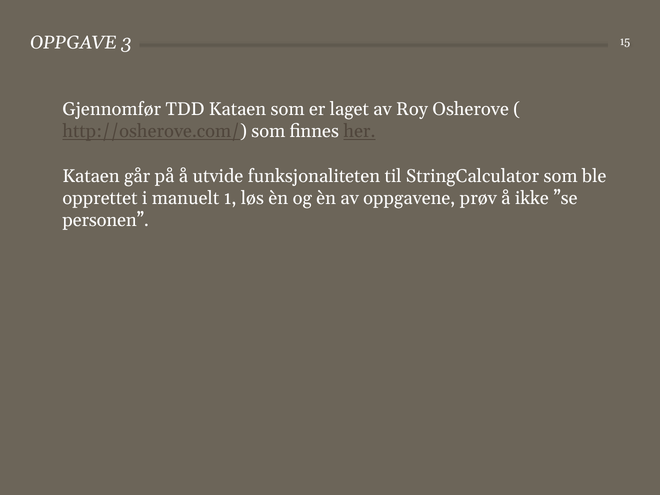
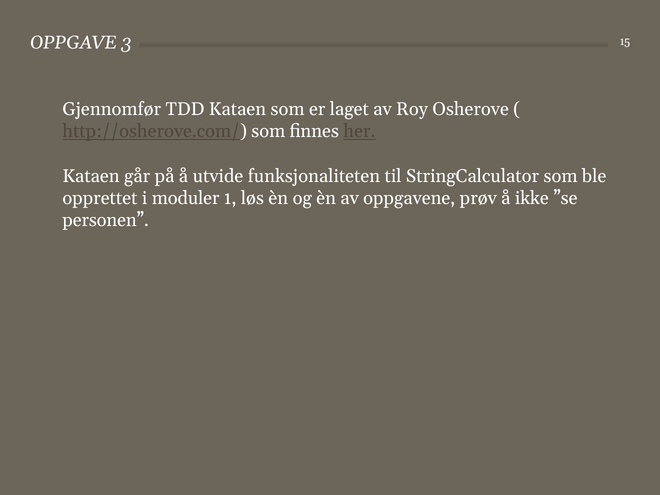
manuelt: manuelt -> moduler (186, 198)
